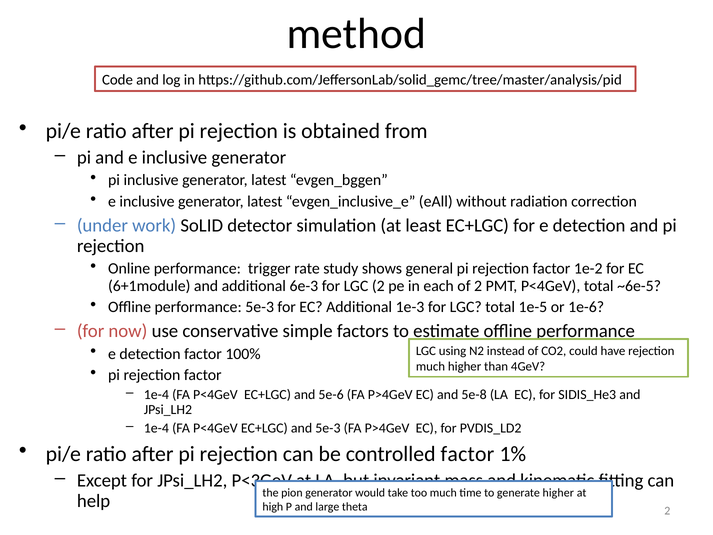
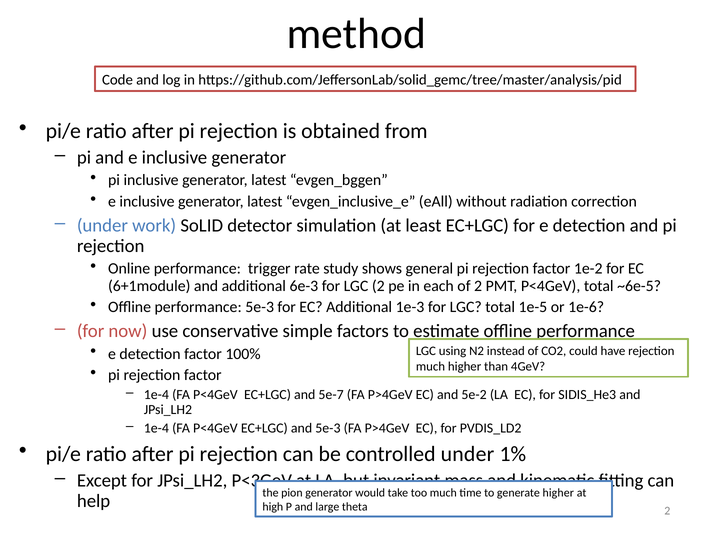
5e-6: 5e-6 -> 5e-7 (331, 394)
5e-8: 5e-8 -> 5e-2 (474, 394)
controlled factor: factor -> under (467, 454)
